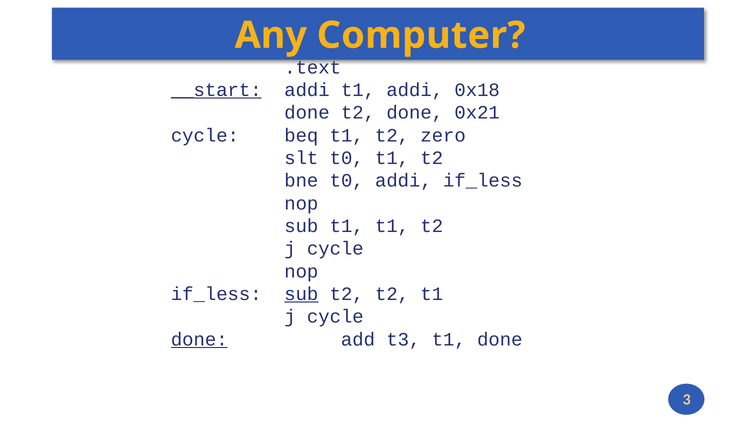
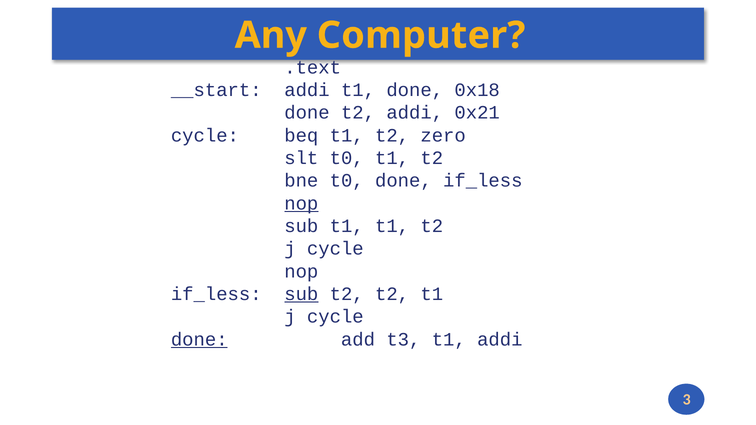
__start underline: present -> none (216, 90)
t1 addi: addi -> done (415, 90)
t2 done: done -> addi (415, 113)
t0 addi: addi -> done (403, 181)
nop underline: none -> present (301, 204)
t1 done: done -> addi (500, 340)
